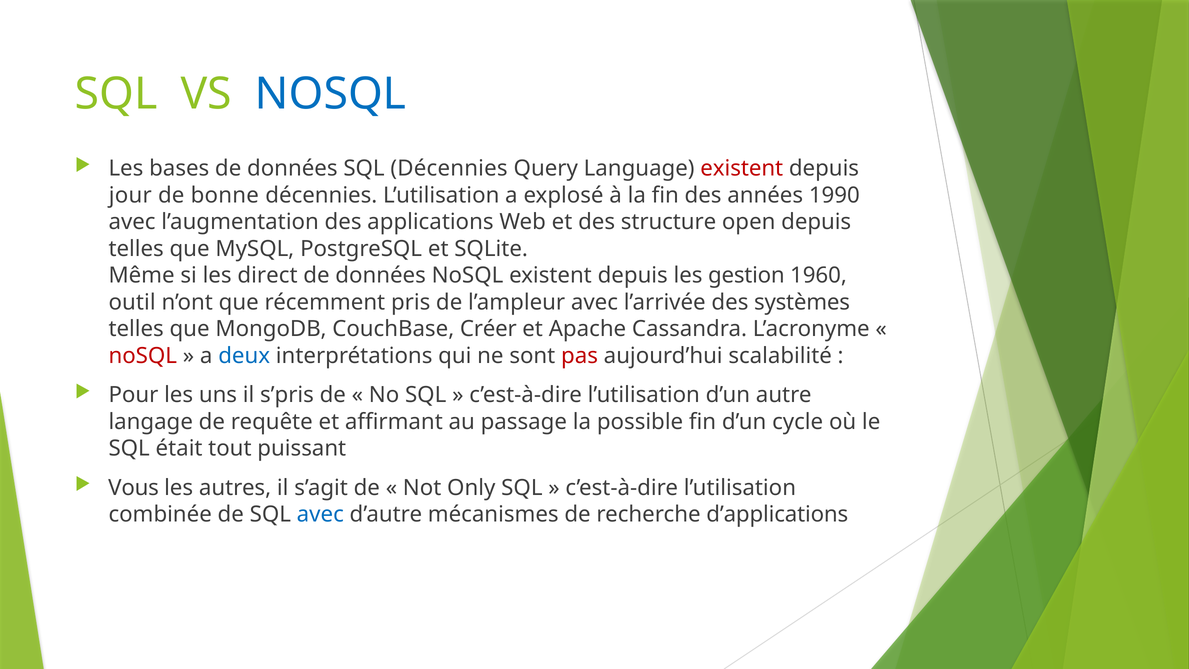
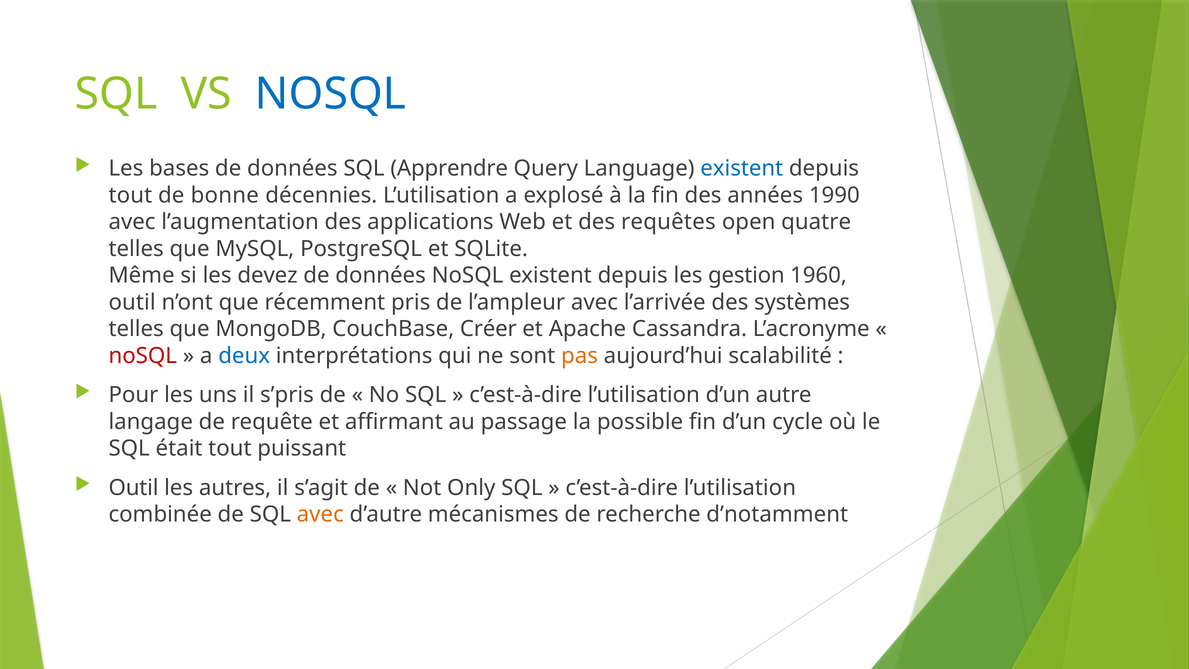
SQL Décennies: Décennies -> Apprendre (449, 168)
existent colour: red -> blue (742, 168)
jour: jour -> tout (130, 195)
structure: structure -> requêtes (668, 222)
open depuis: depuis -> quatre (816, 222)
direct: direct -> devez (268, 275)
pas colour: red -> orange (580, 356)
Vous: Vous -> Outil (134, 488)
avec colour: blue -> orange (320, 514)
d’applications: d’applications -> d’notamment (777, 514)
